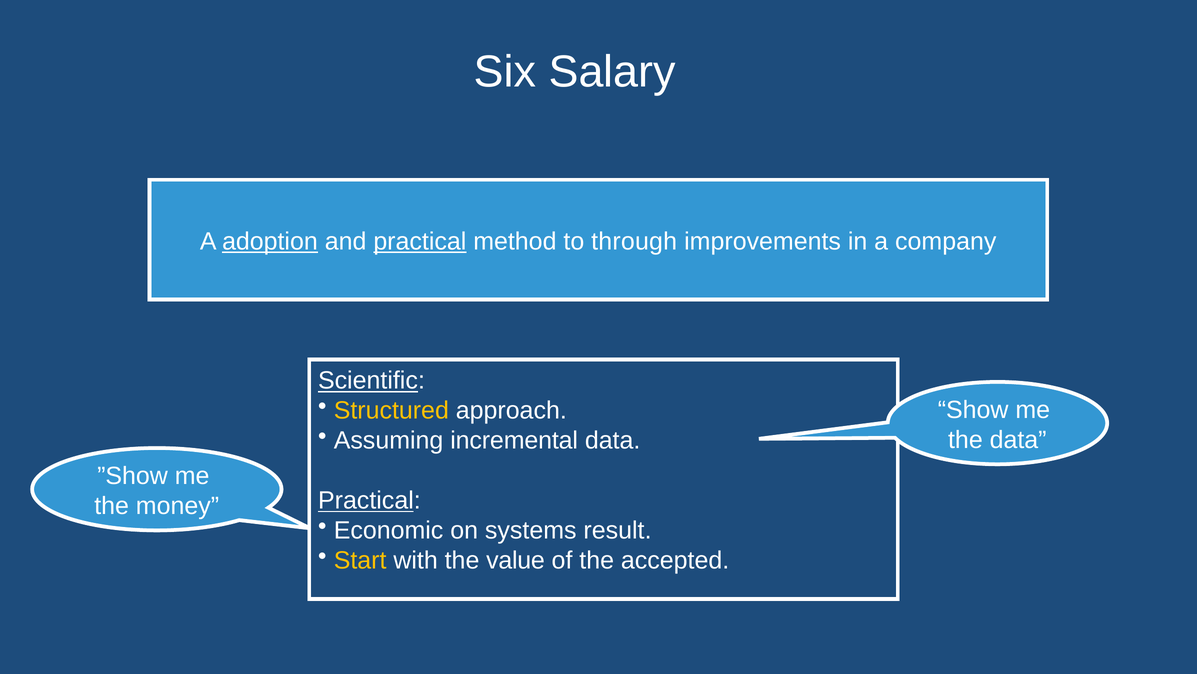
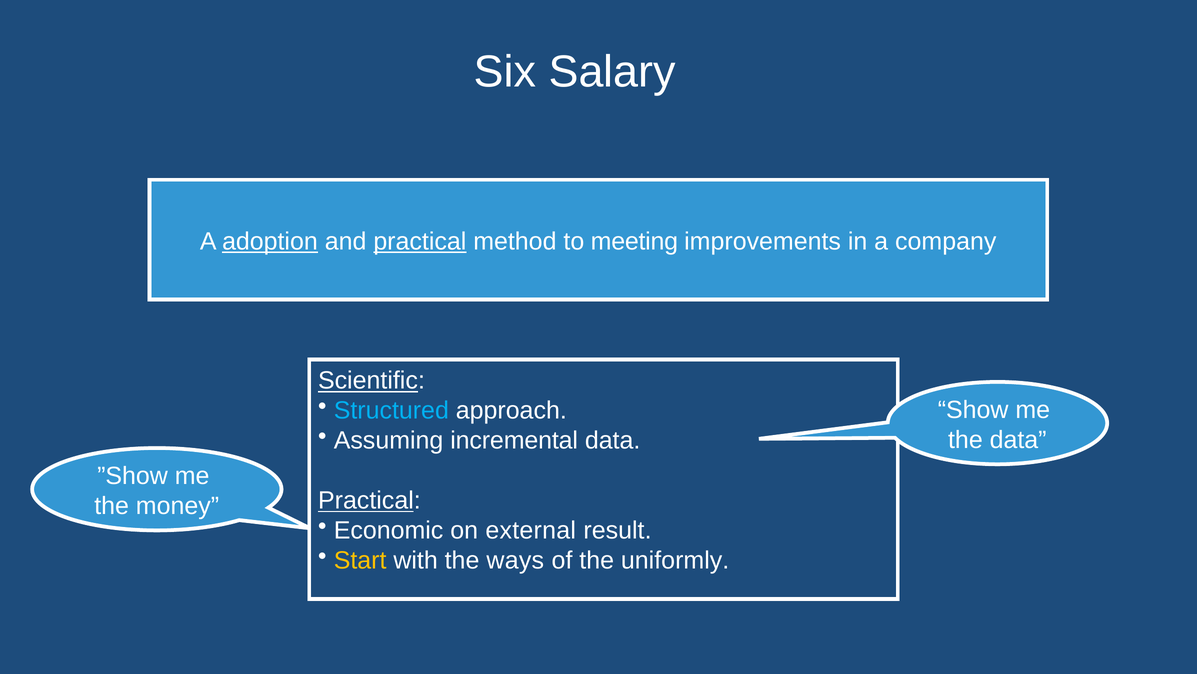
through: through -> meeting (634, 241)
Structured colour: yellow -> light blue (391, 410)
systems: systems -> external (531, 530)
value: value -> ways (515, 560)
accepted: accepted -> uniformly (675, 560)
